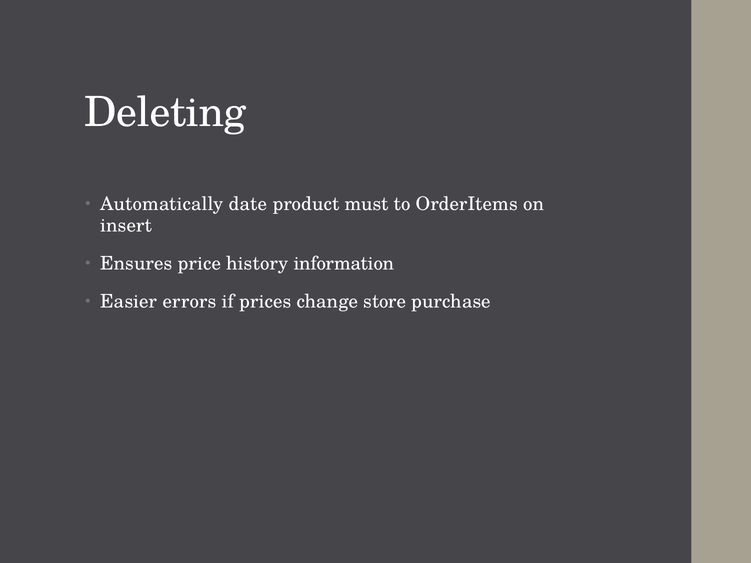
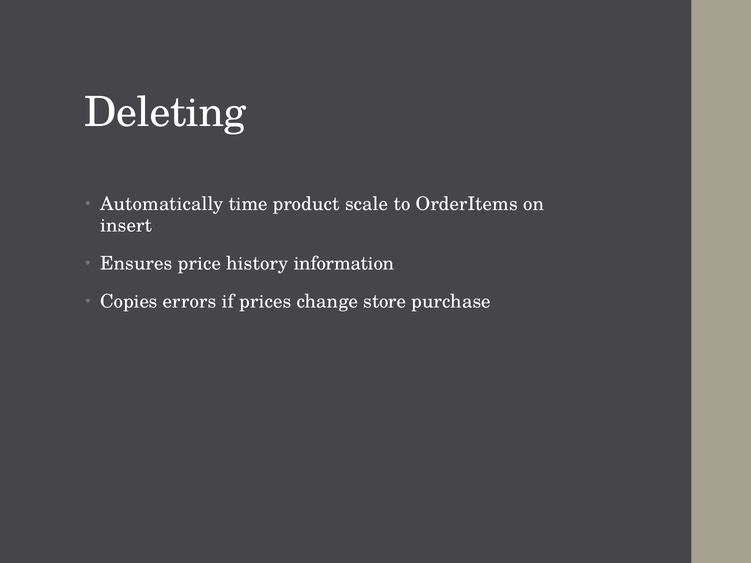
date: date -> time (248, 204)
must: must -> scale (367, 204)
Easier: Easier -> Copies (129, 302)
